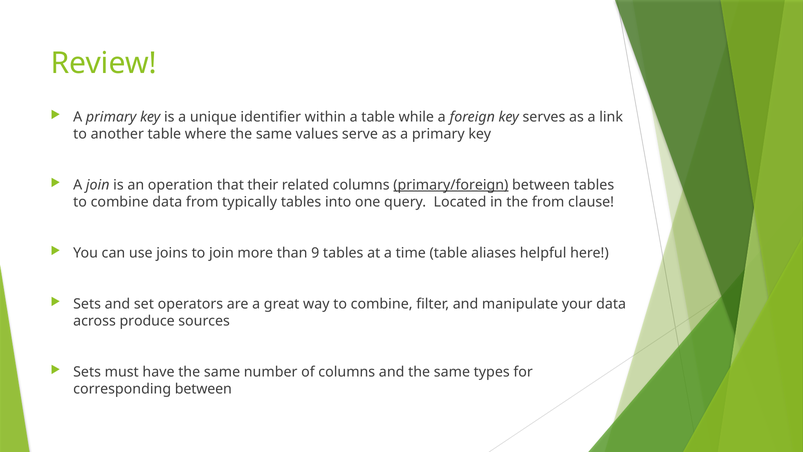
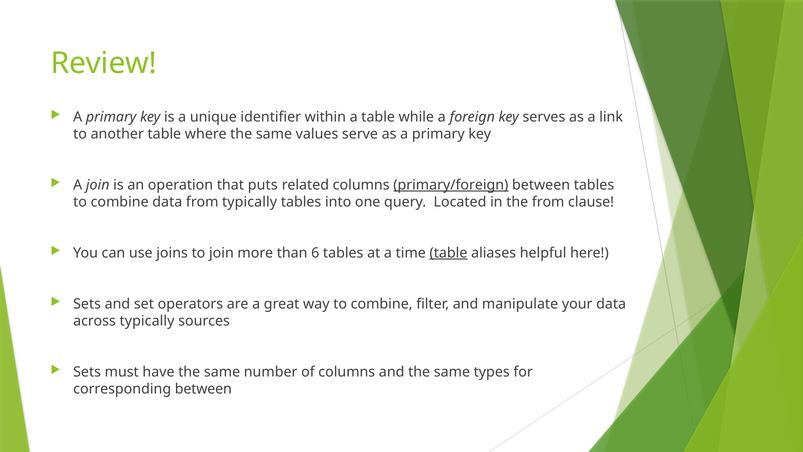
their: their -> puts (263, 185)
9: 9 -> 6 (315, 253)
table underline: none -> present (448, 253)
across produce: produce -> typically (147, 321)
